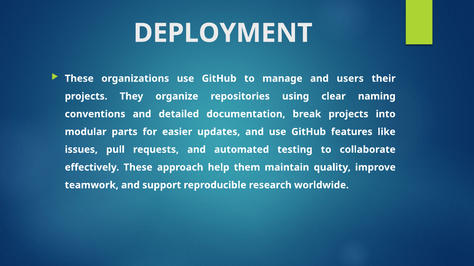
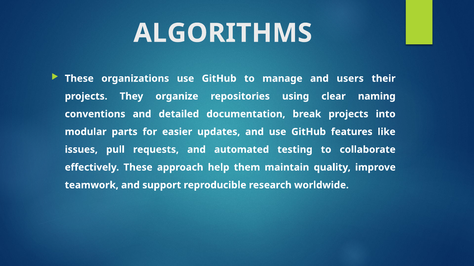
DEPLOYMENT: DEPLOYMENT -> ALGORITHMS (223, 33)
